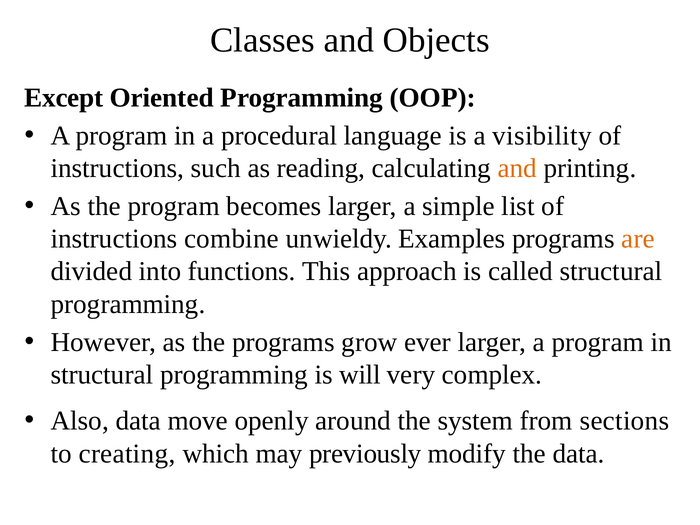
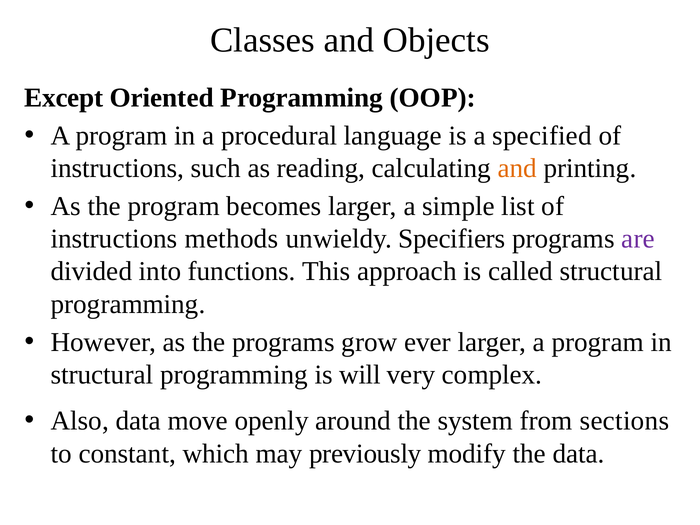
visibility: visibility -> specified (542, 136)
combine: combine -> methods (232, 239)
Examples: Examples -> Specifiers (452, 239)
are colour: orange -> purple (638, 239)
creating: creating -> constant (127, 454)
